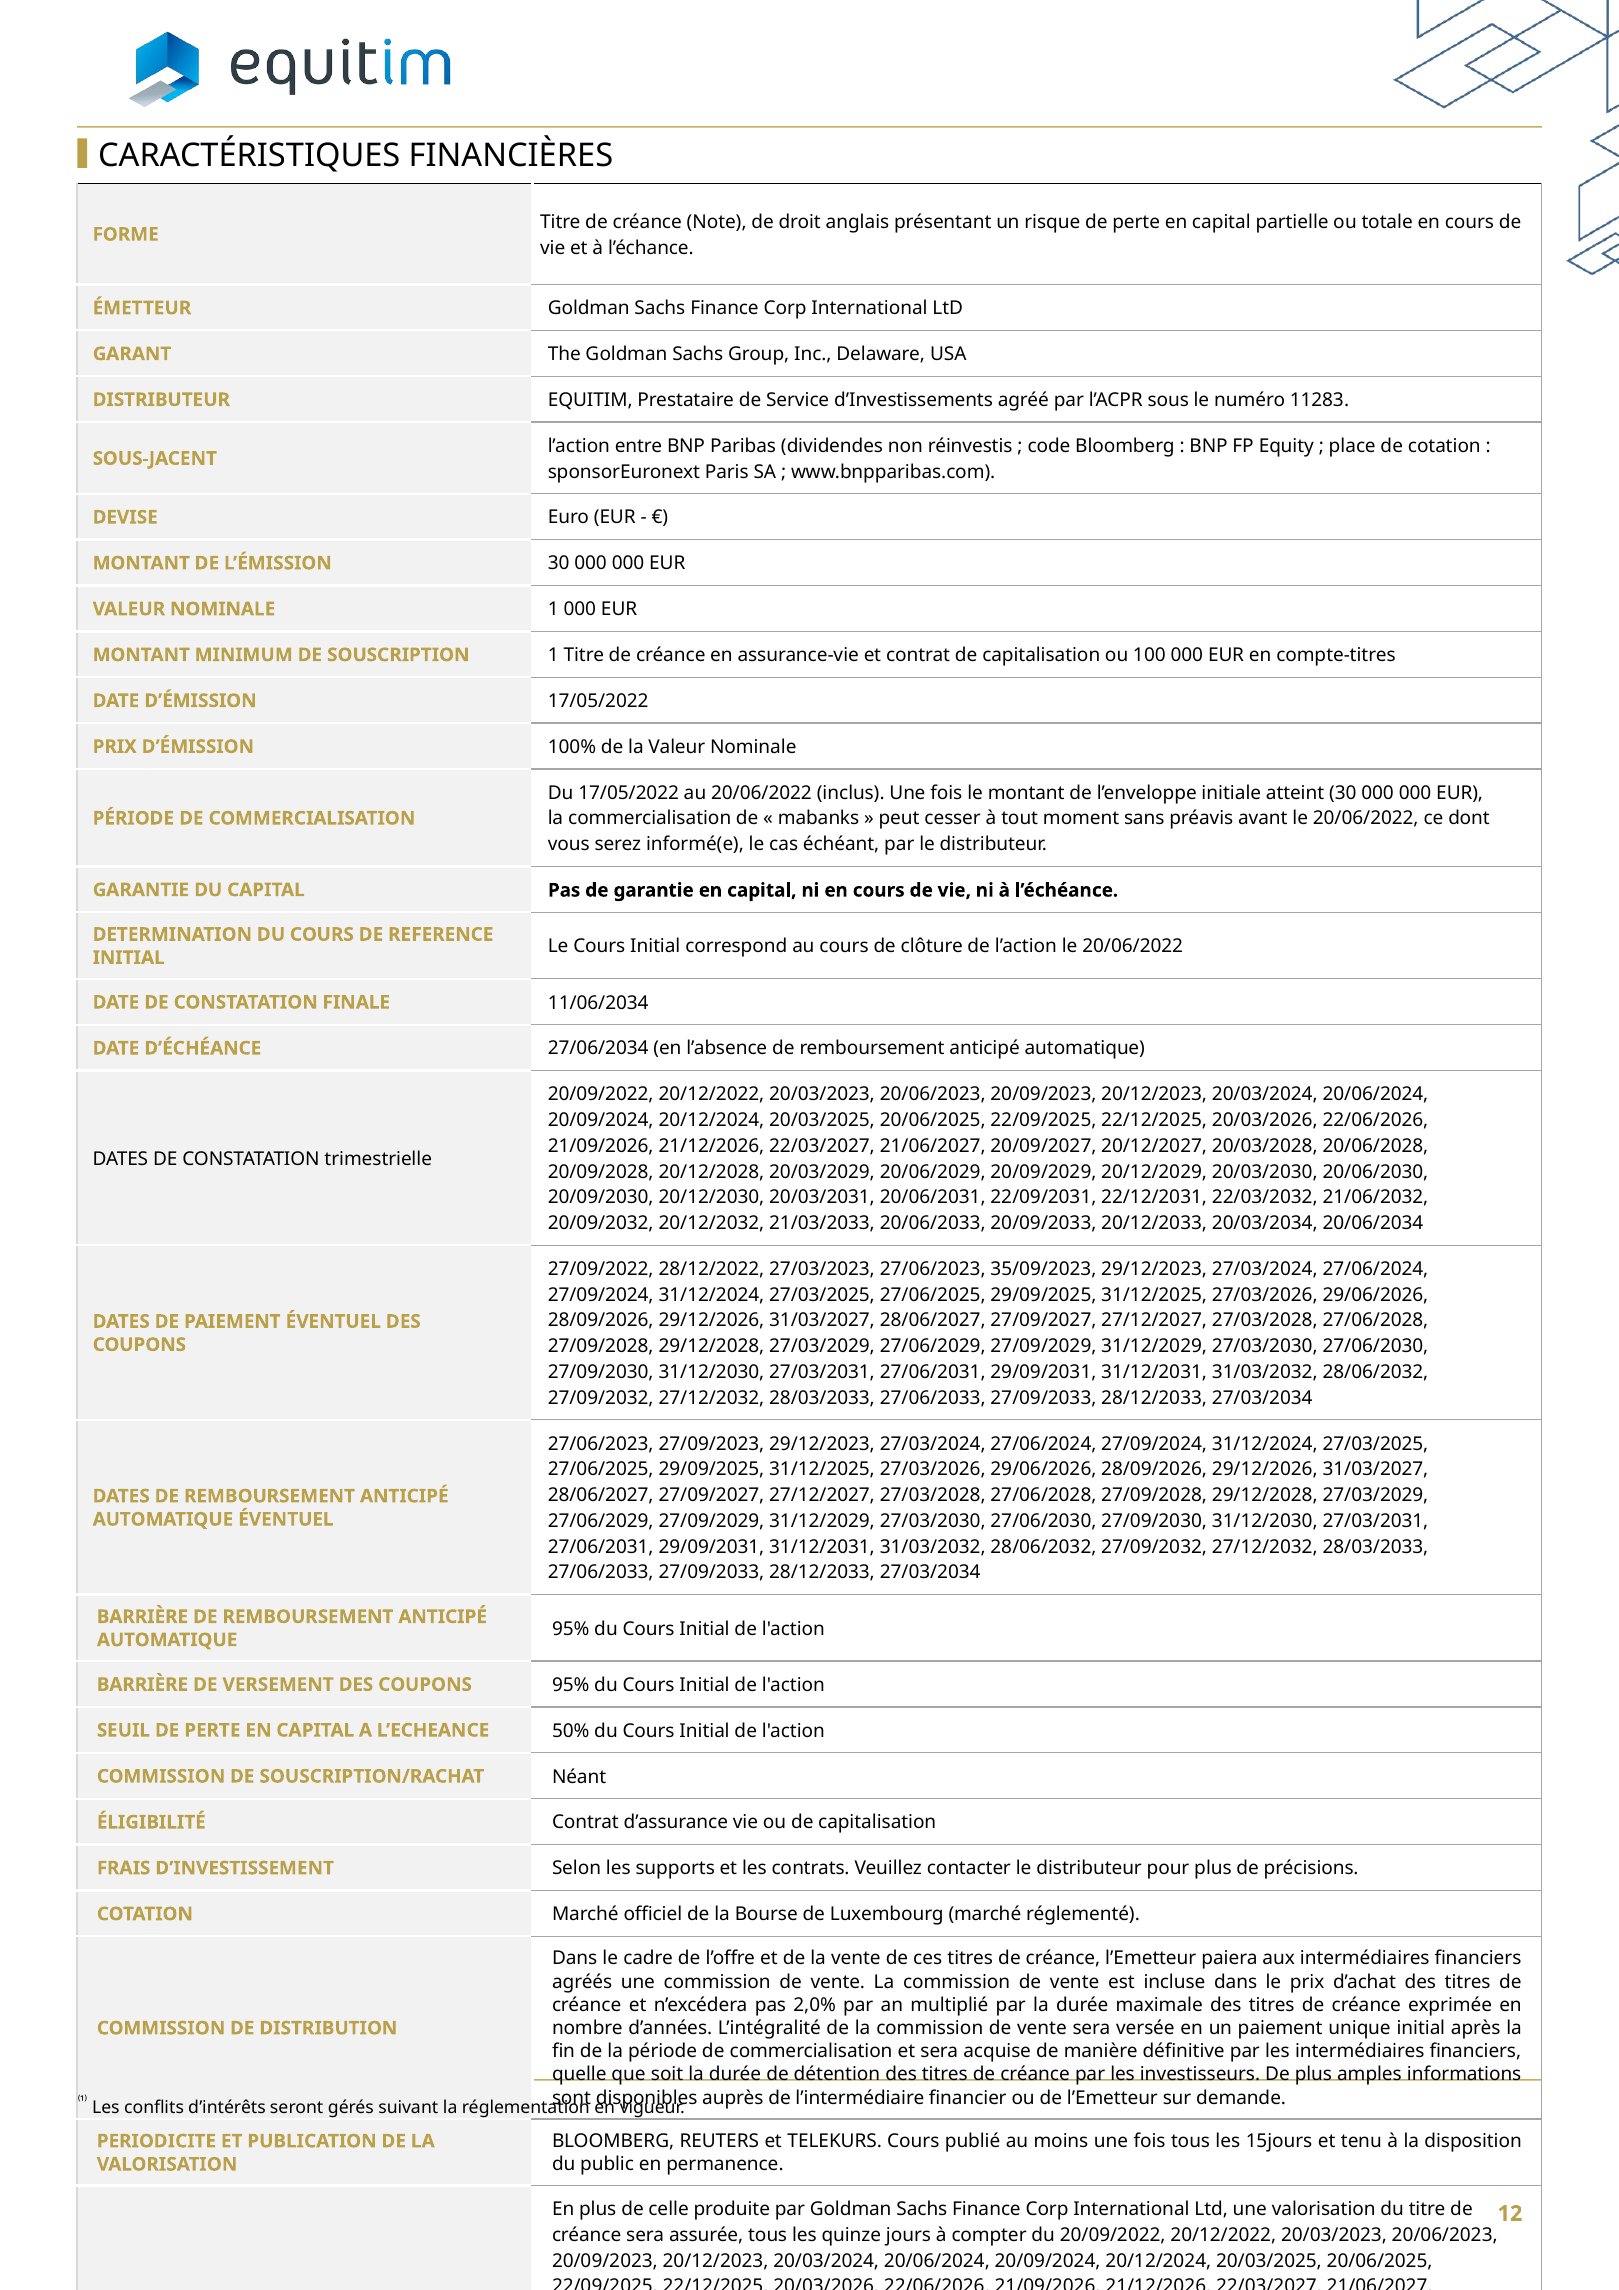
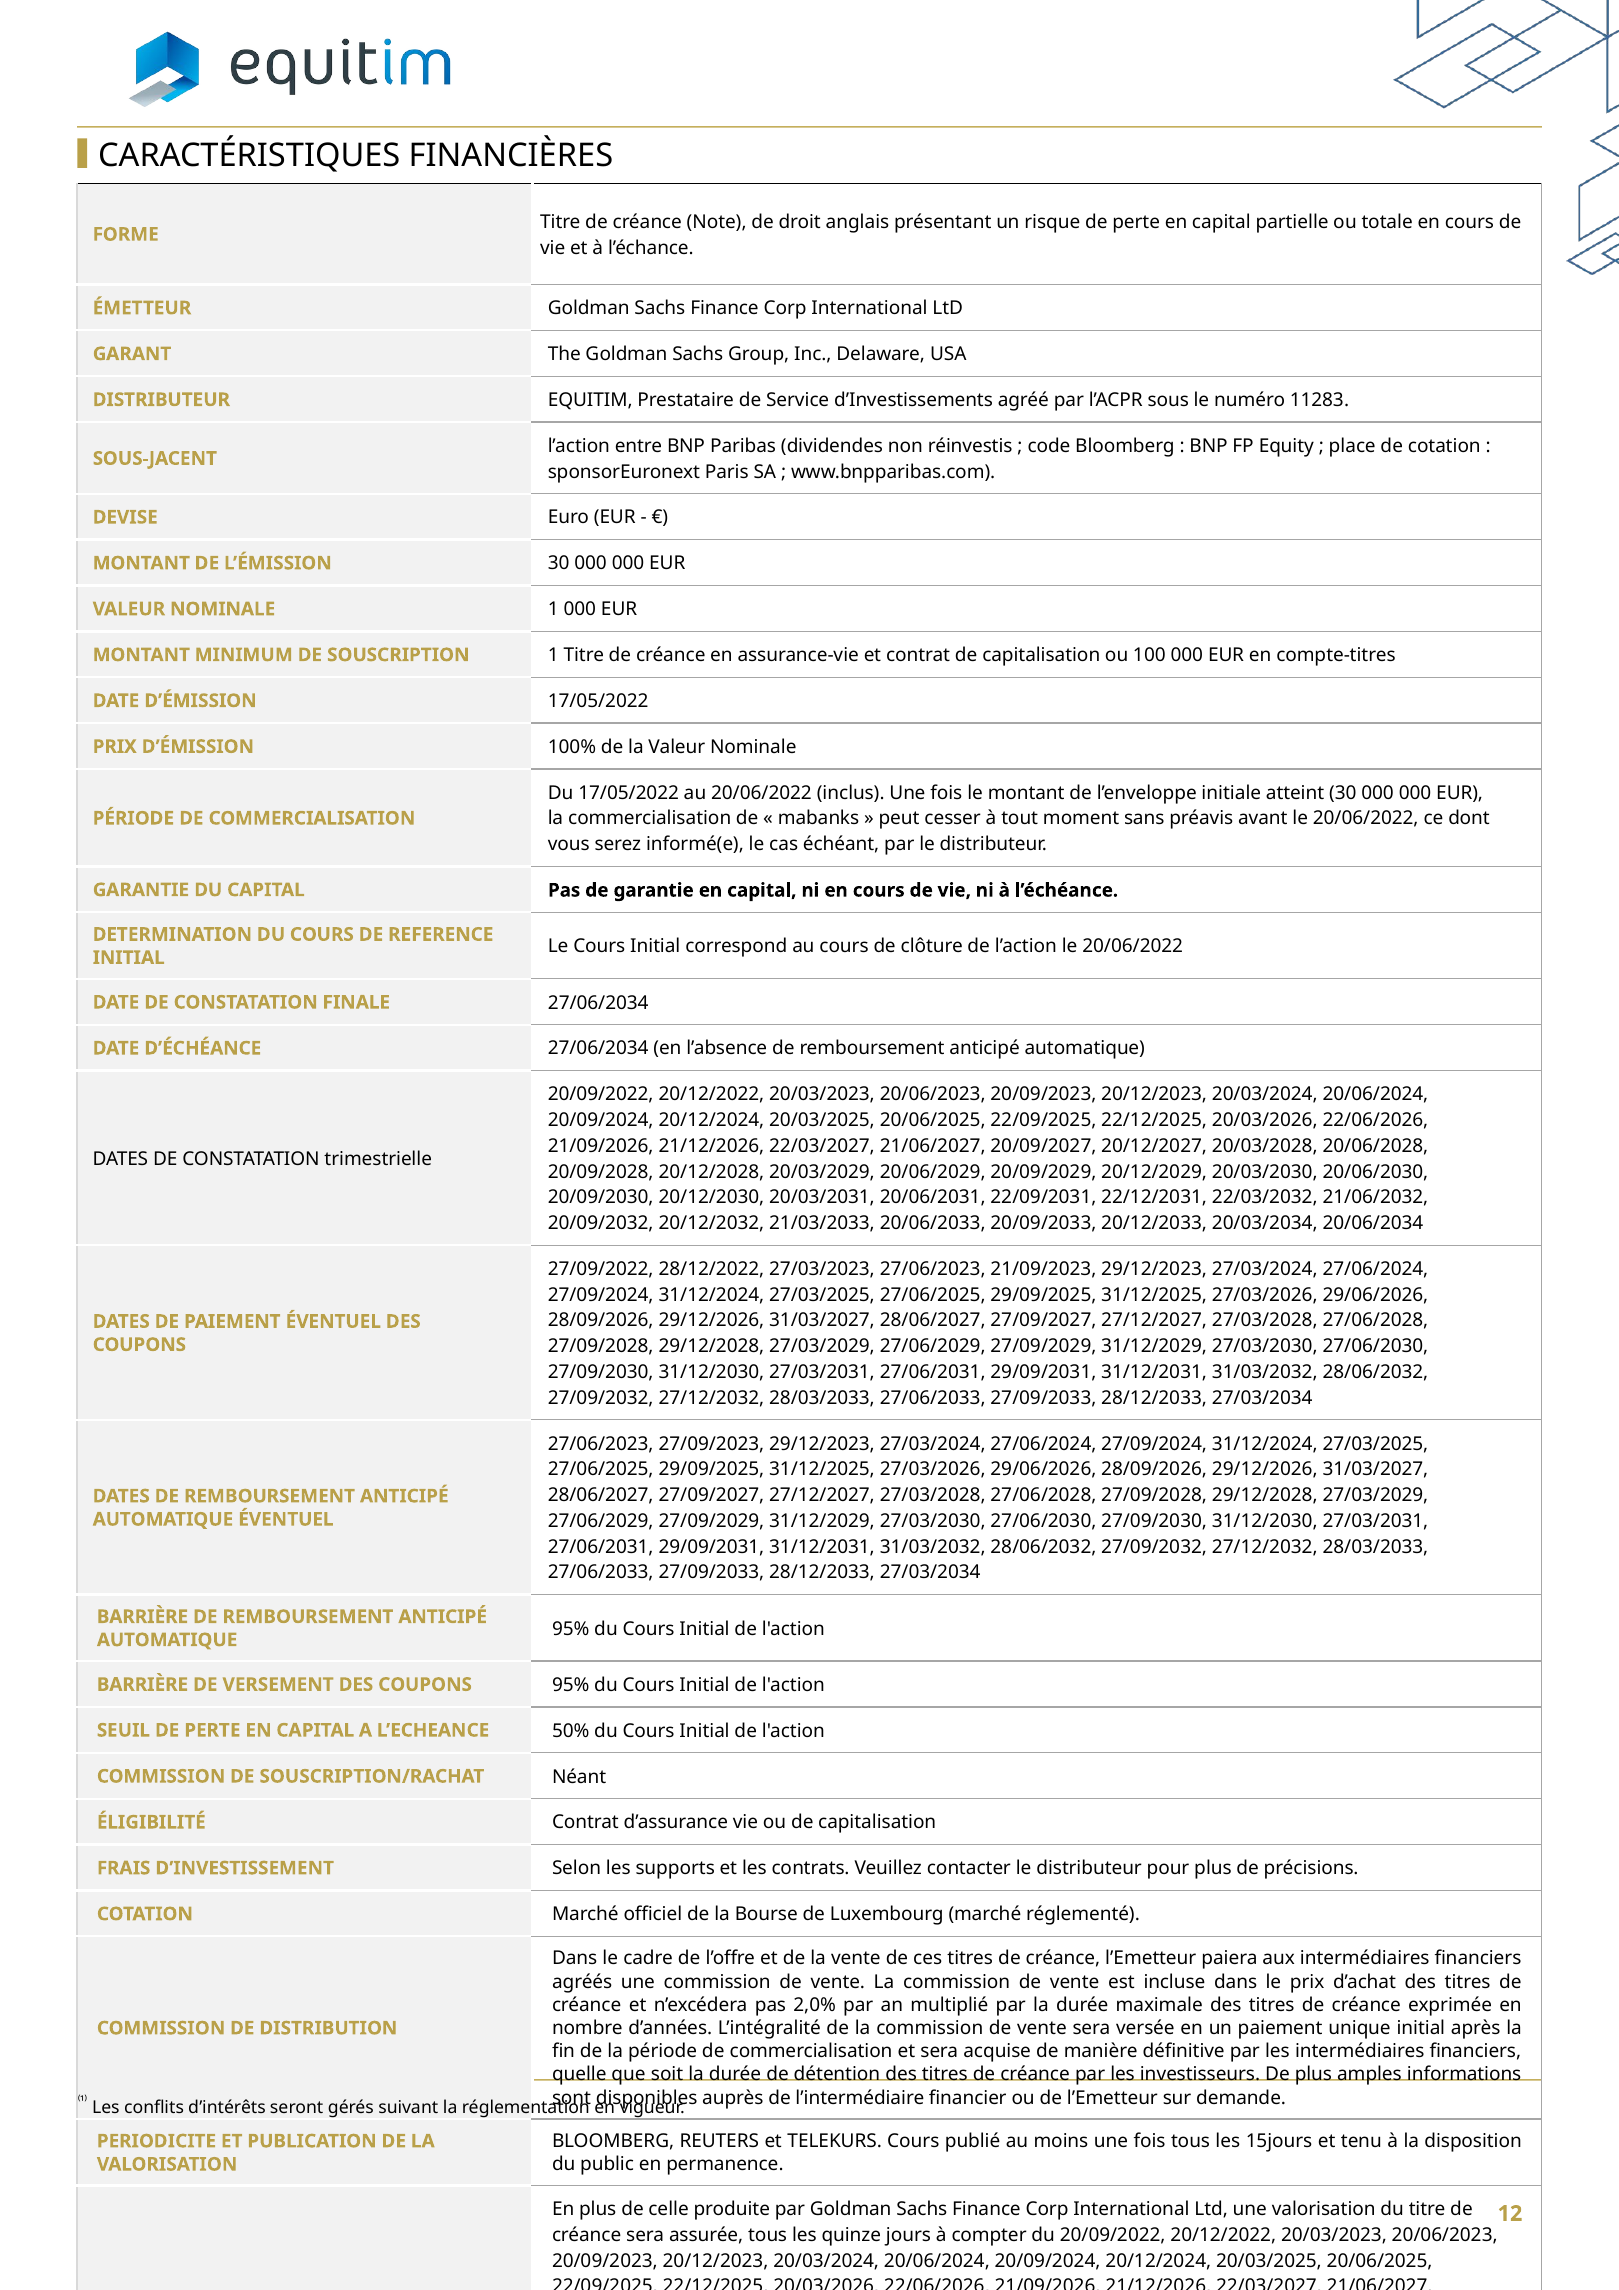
FINALE 11/06/2034: 11/06/2034 -> 27/06/2034 (598, 1003)
35/09/2023: 35/09/2023 -> 21/09/2023 (1043, 1269)
